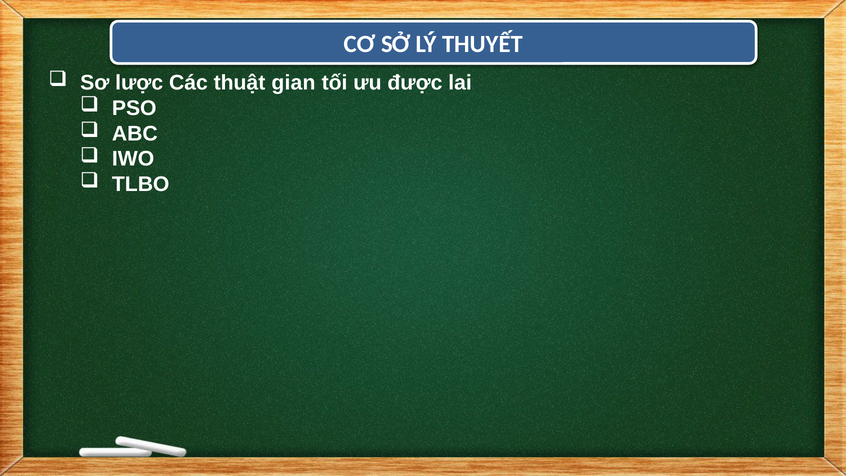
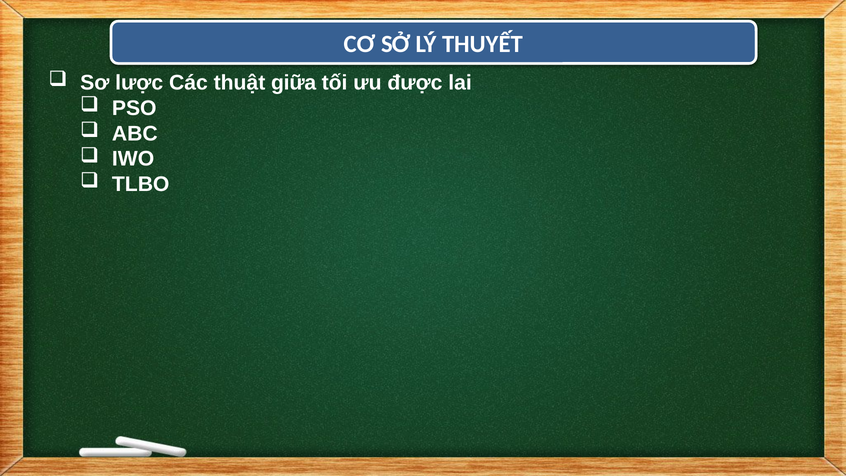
gian: gian -> giữa (294, 83)
